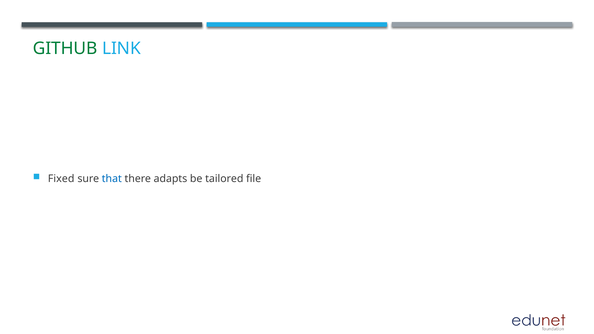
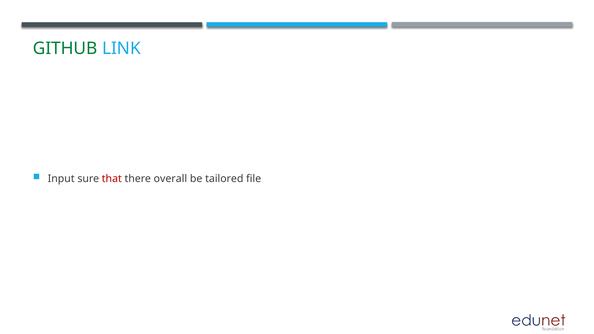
Fixed: Fixed -> Input (61, 179)
that colour: blue -> red (112, 179)
adapts: adapts -> overall (170, 179)
